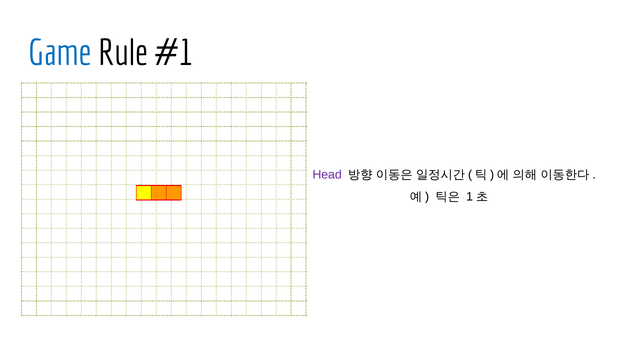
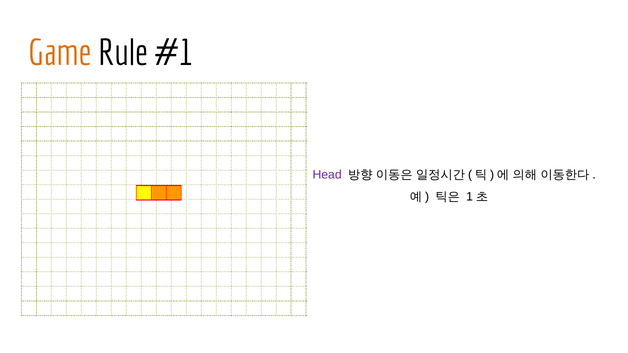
Game colour: blue -> orange (60, 53)
